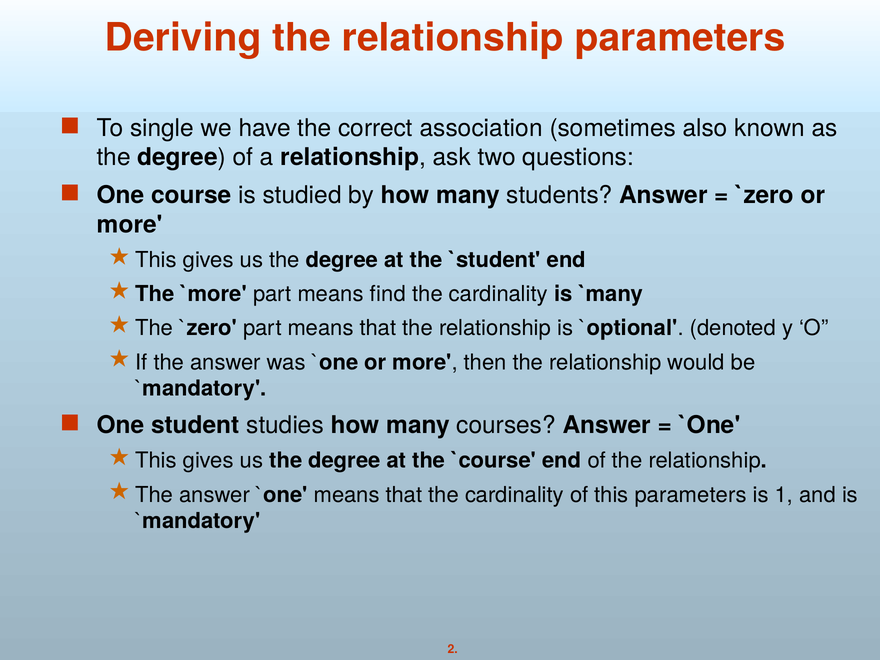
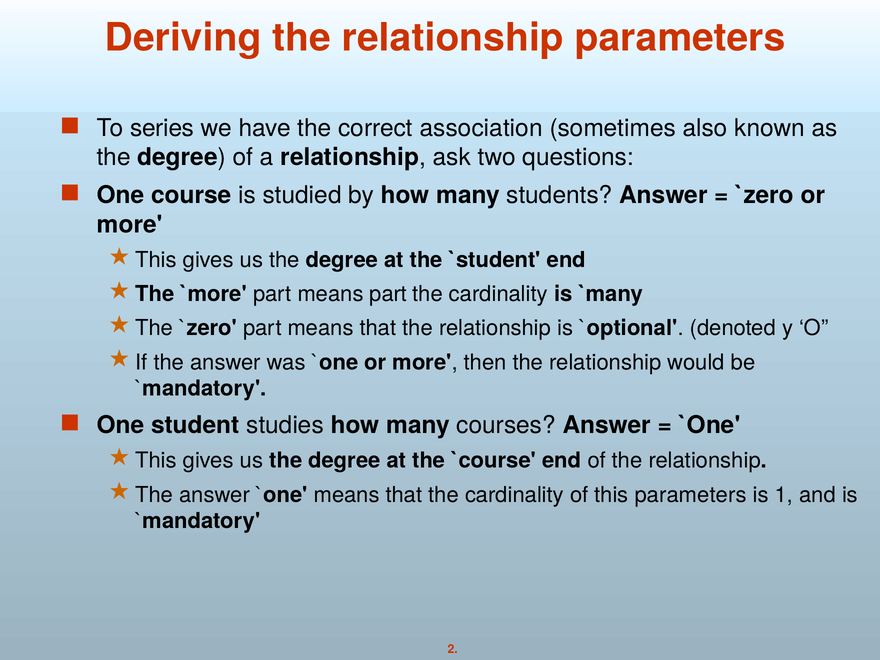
single: single -> series (162, 128)
means find: find -> part (388, 294)
